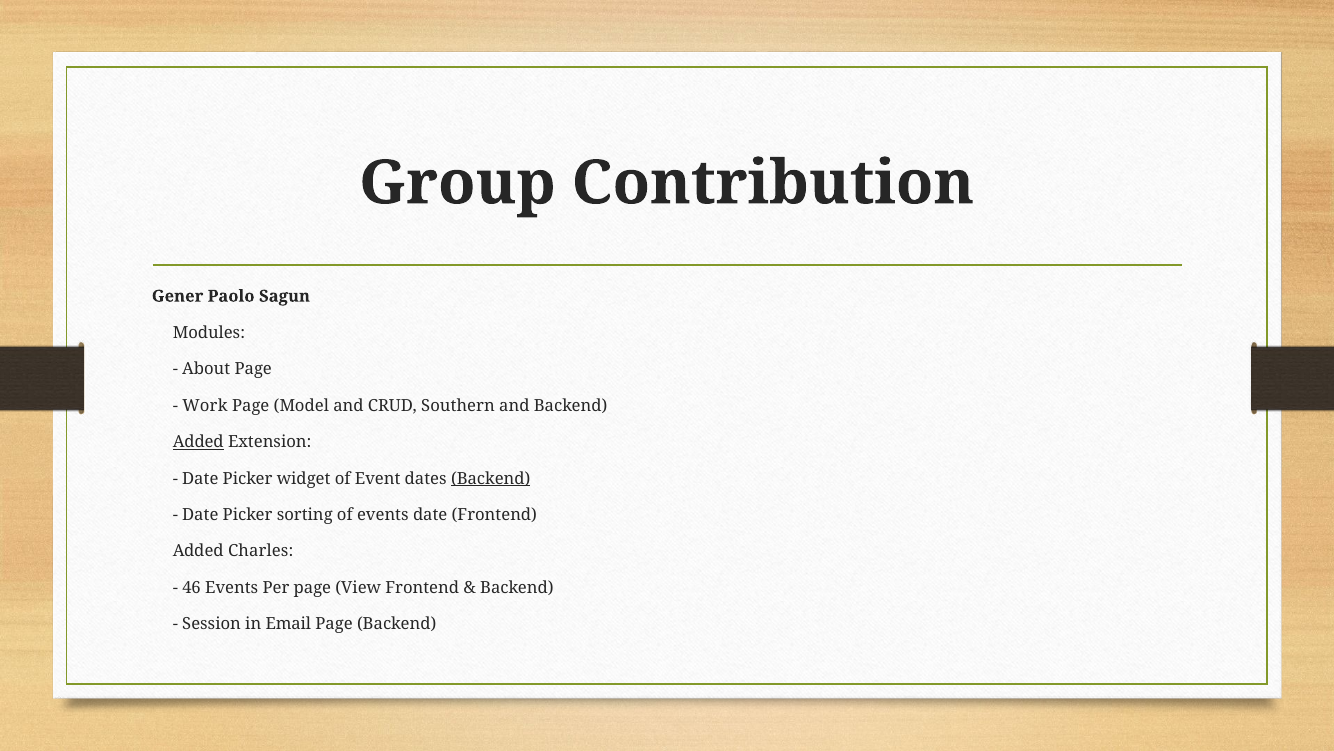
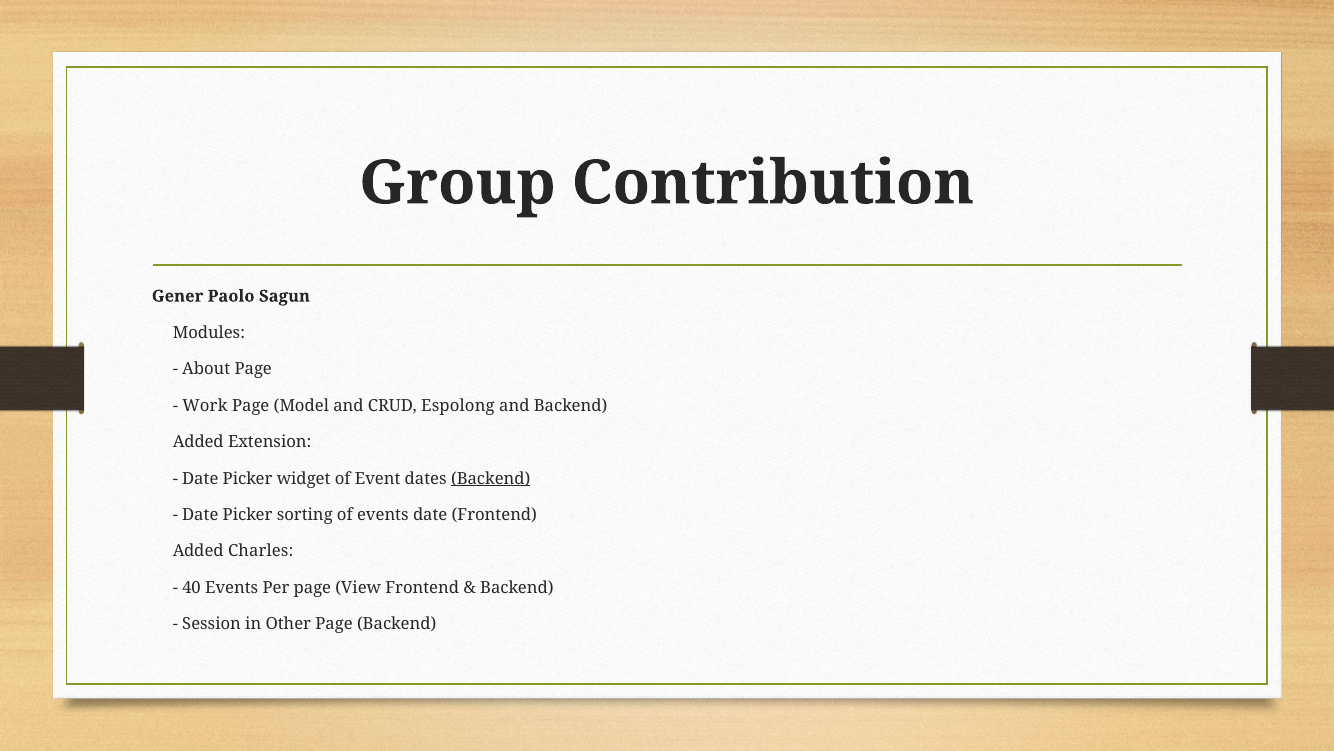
Southern: Southern -> Espolong (458, 405)
Added underline: present -> none (198, 442)
46: 46 -> 40 (192, 587)
Email: Email -> Other (288, 624)
